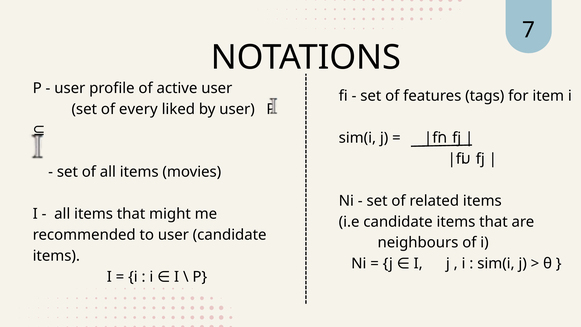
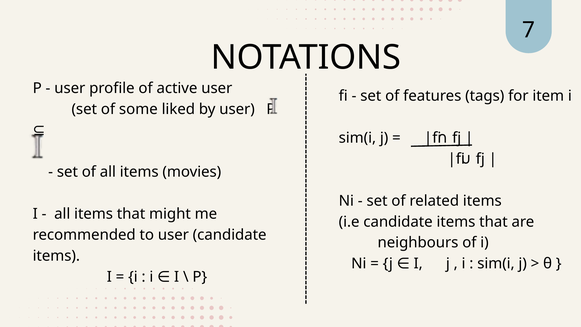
every: every -> some (138, 109)
